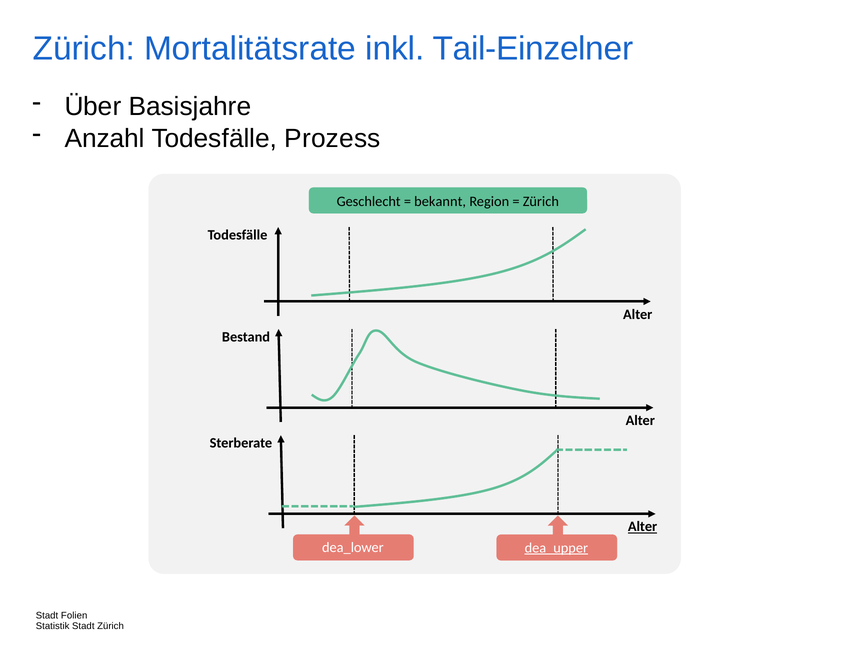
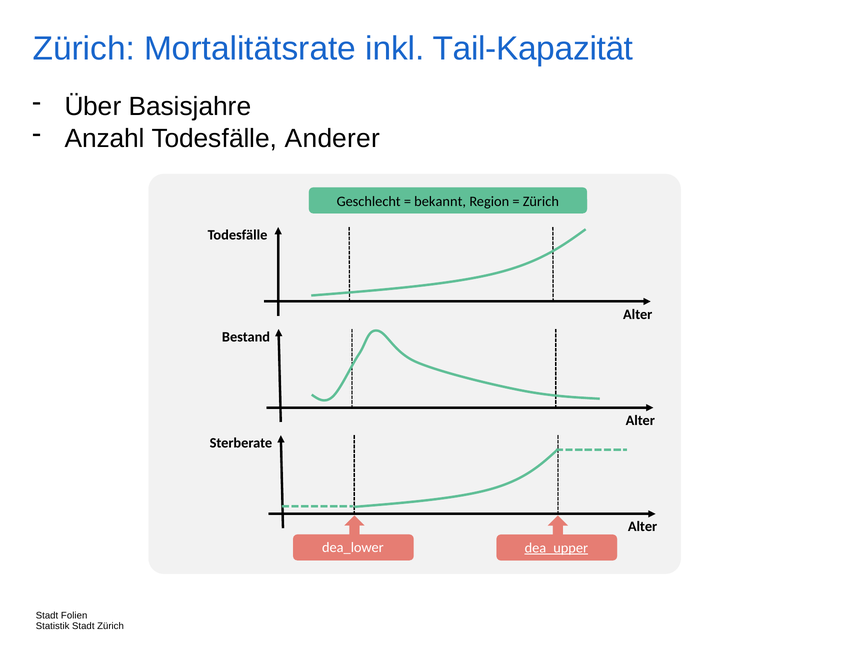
Tail-Einzelner: Tail-Einzelner -> Tail-Kapazität (533, 49)
Prozess: Prozess -> Anderer (332, 138)
Alter underline: present -> none (643, 527)
